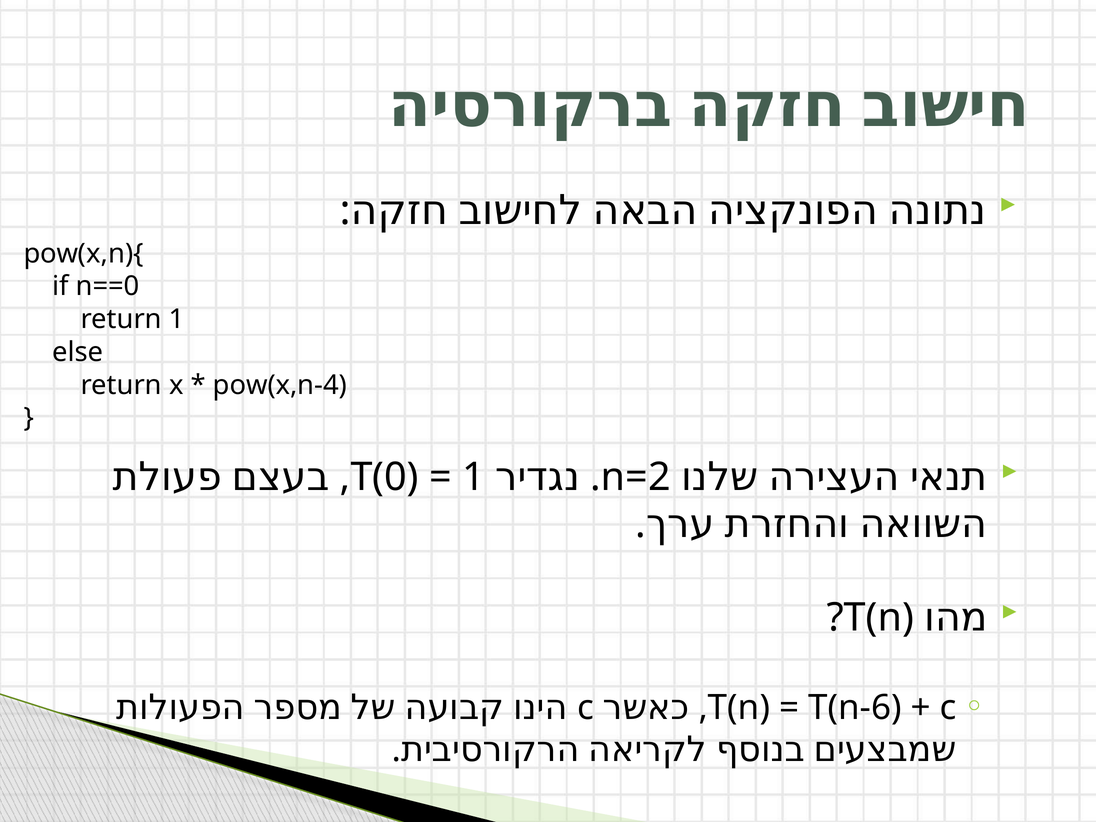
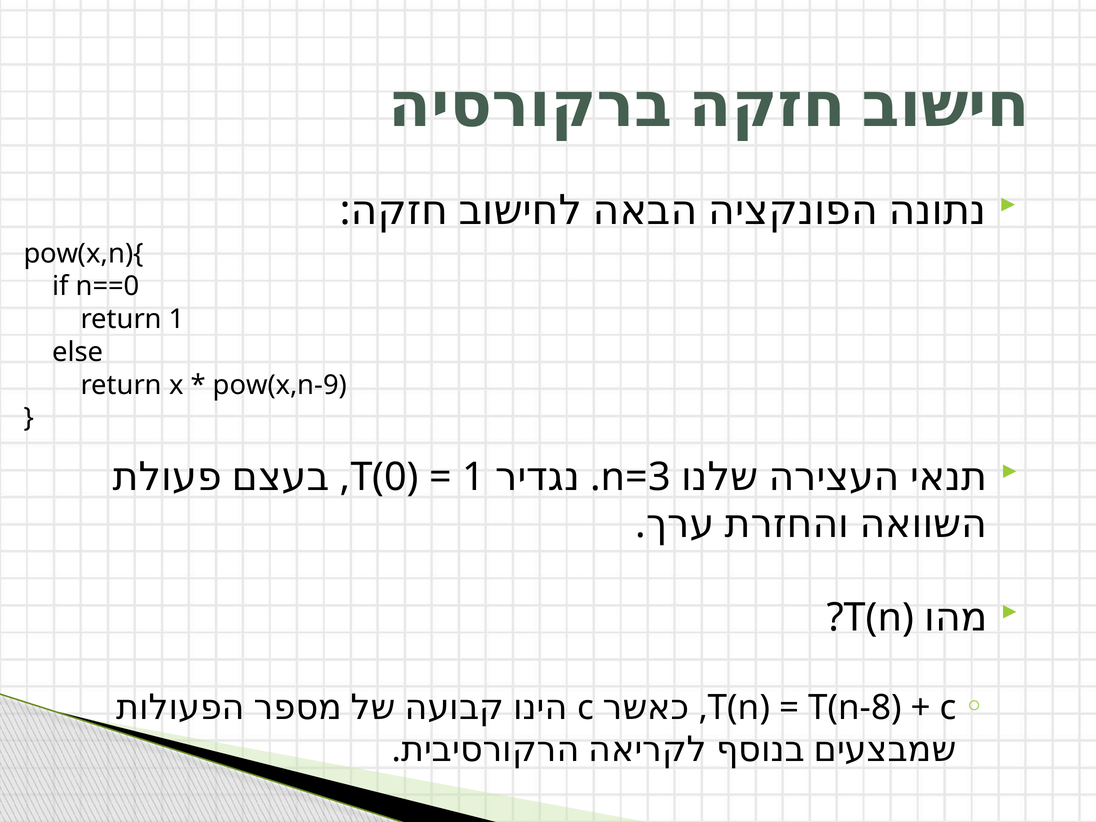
pow(x,n-4: pow(x,n-4 -> pow(x,n-9 (280, 385)
n=2: n=2 -> n=3 (636, 477)
T(n-6: T(n-6 -> T(n-8 (855, 708)
